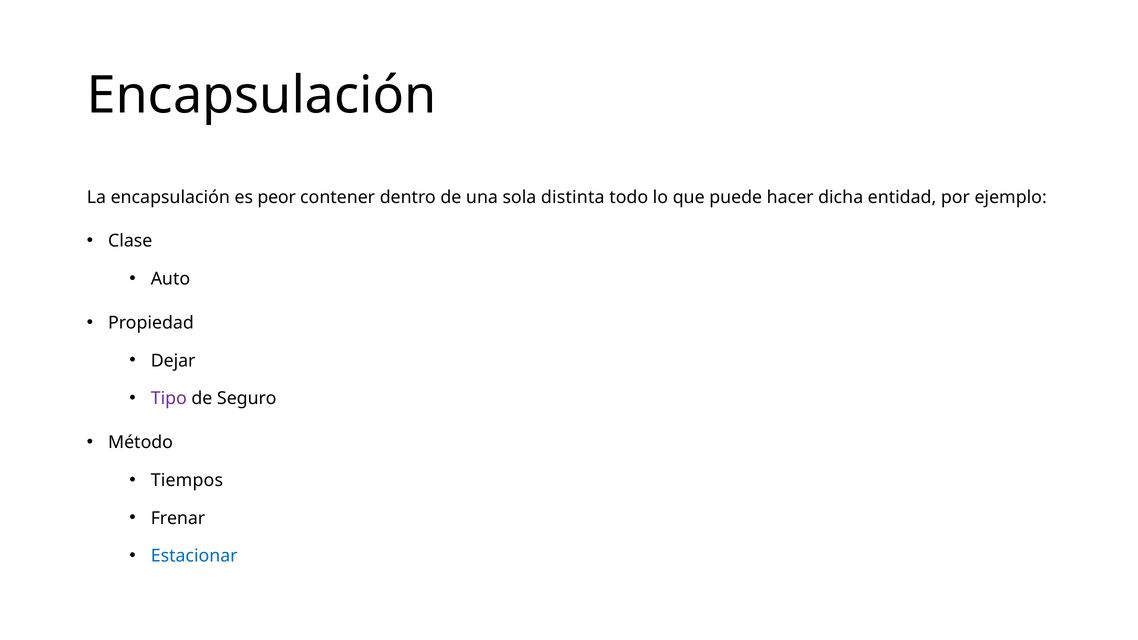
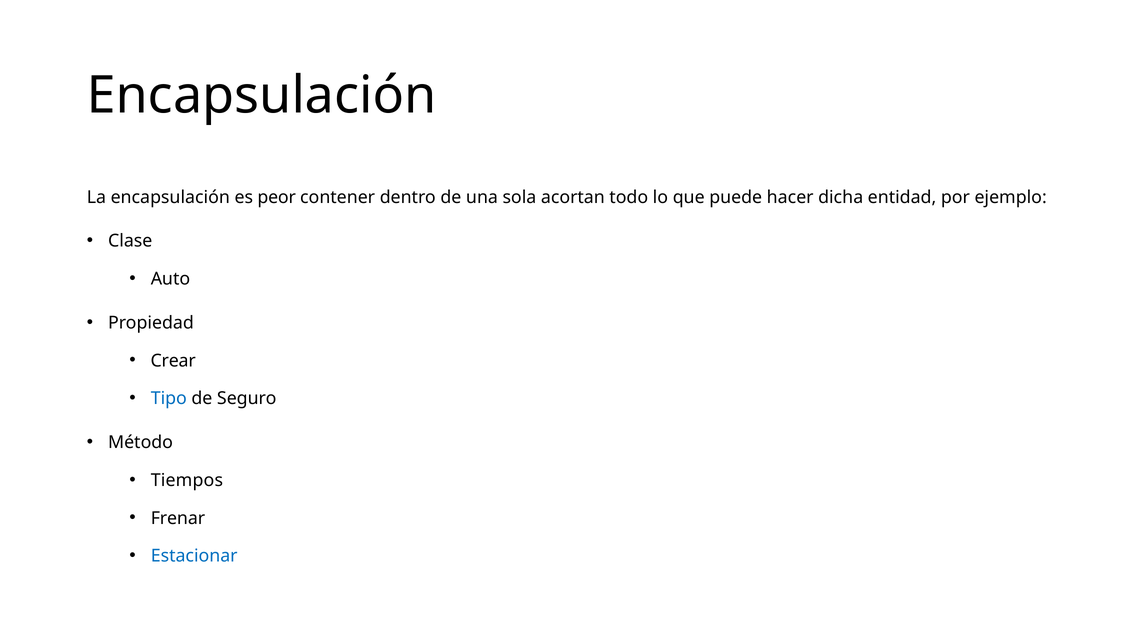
distinta: distinta -> acortan (573, 197)
Dejar: Dejar -> Crear (173, 361)
Tipo colour: purple -> blue (169, 399)
